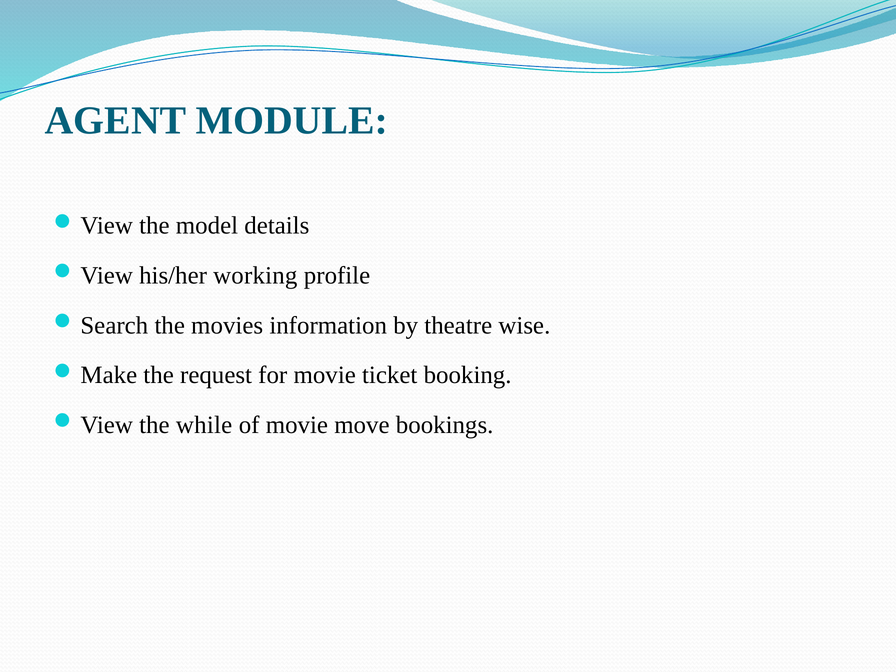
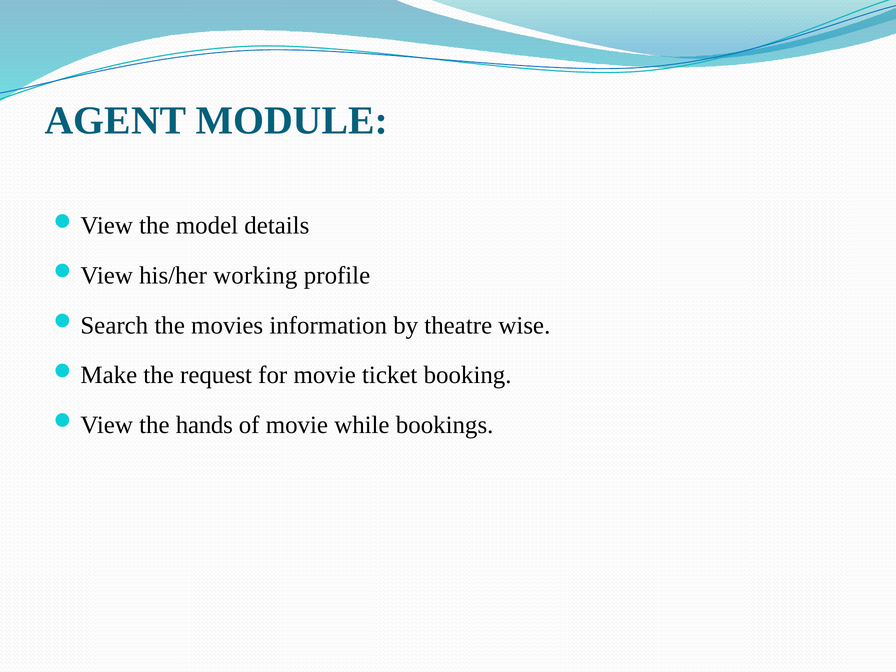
while: while -> hands (204, 425)
move: move -> while (362, 425)
